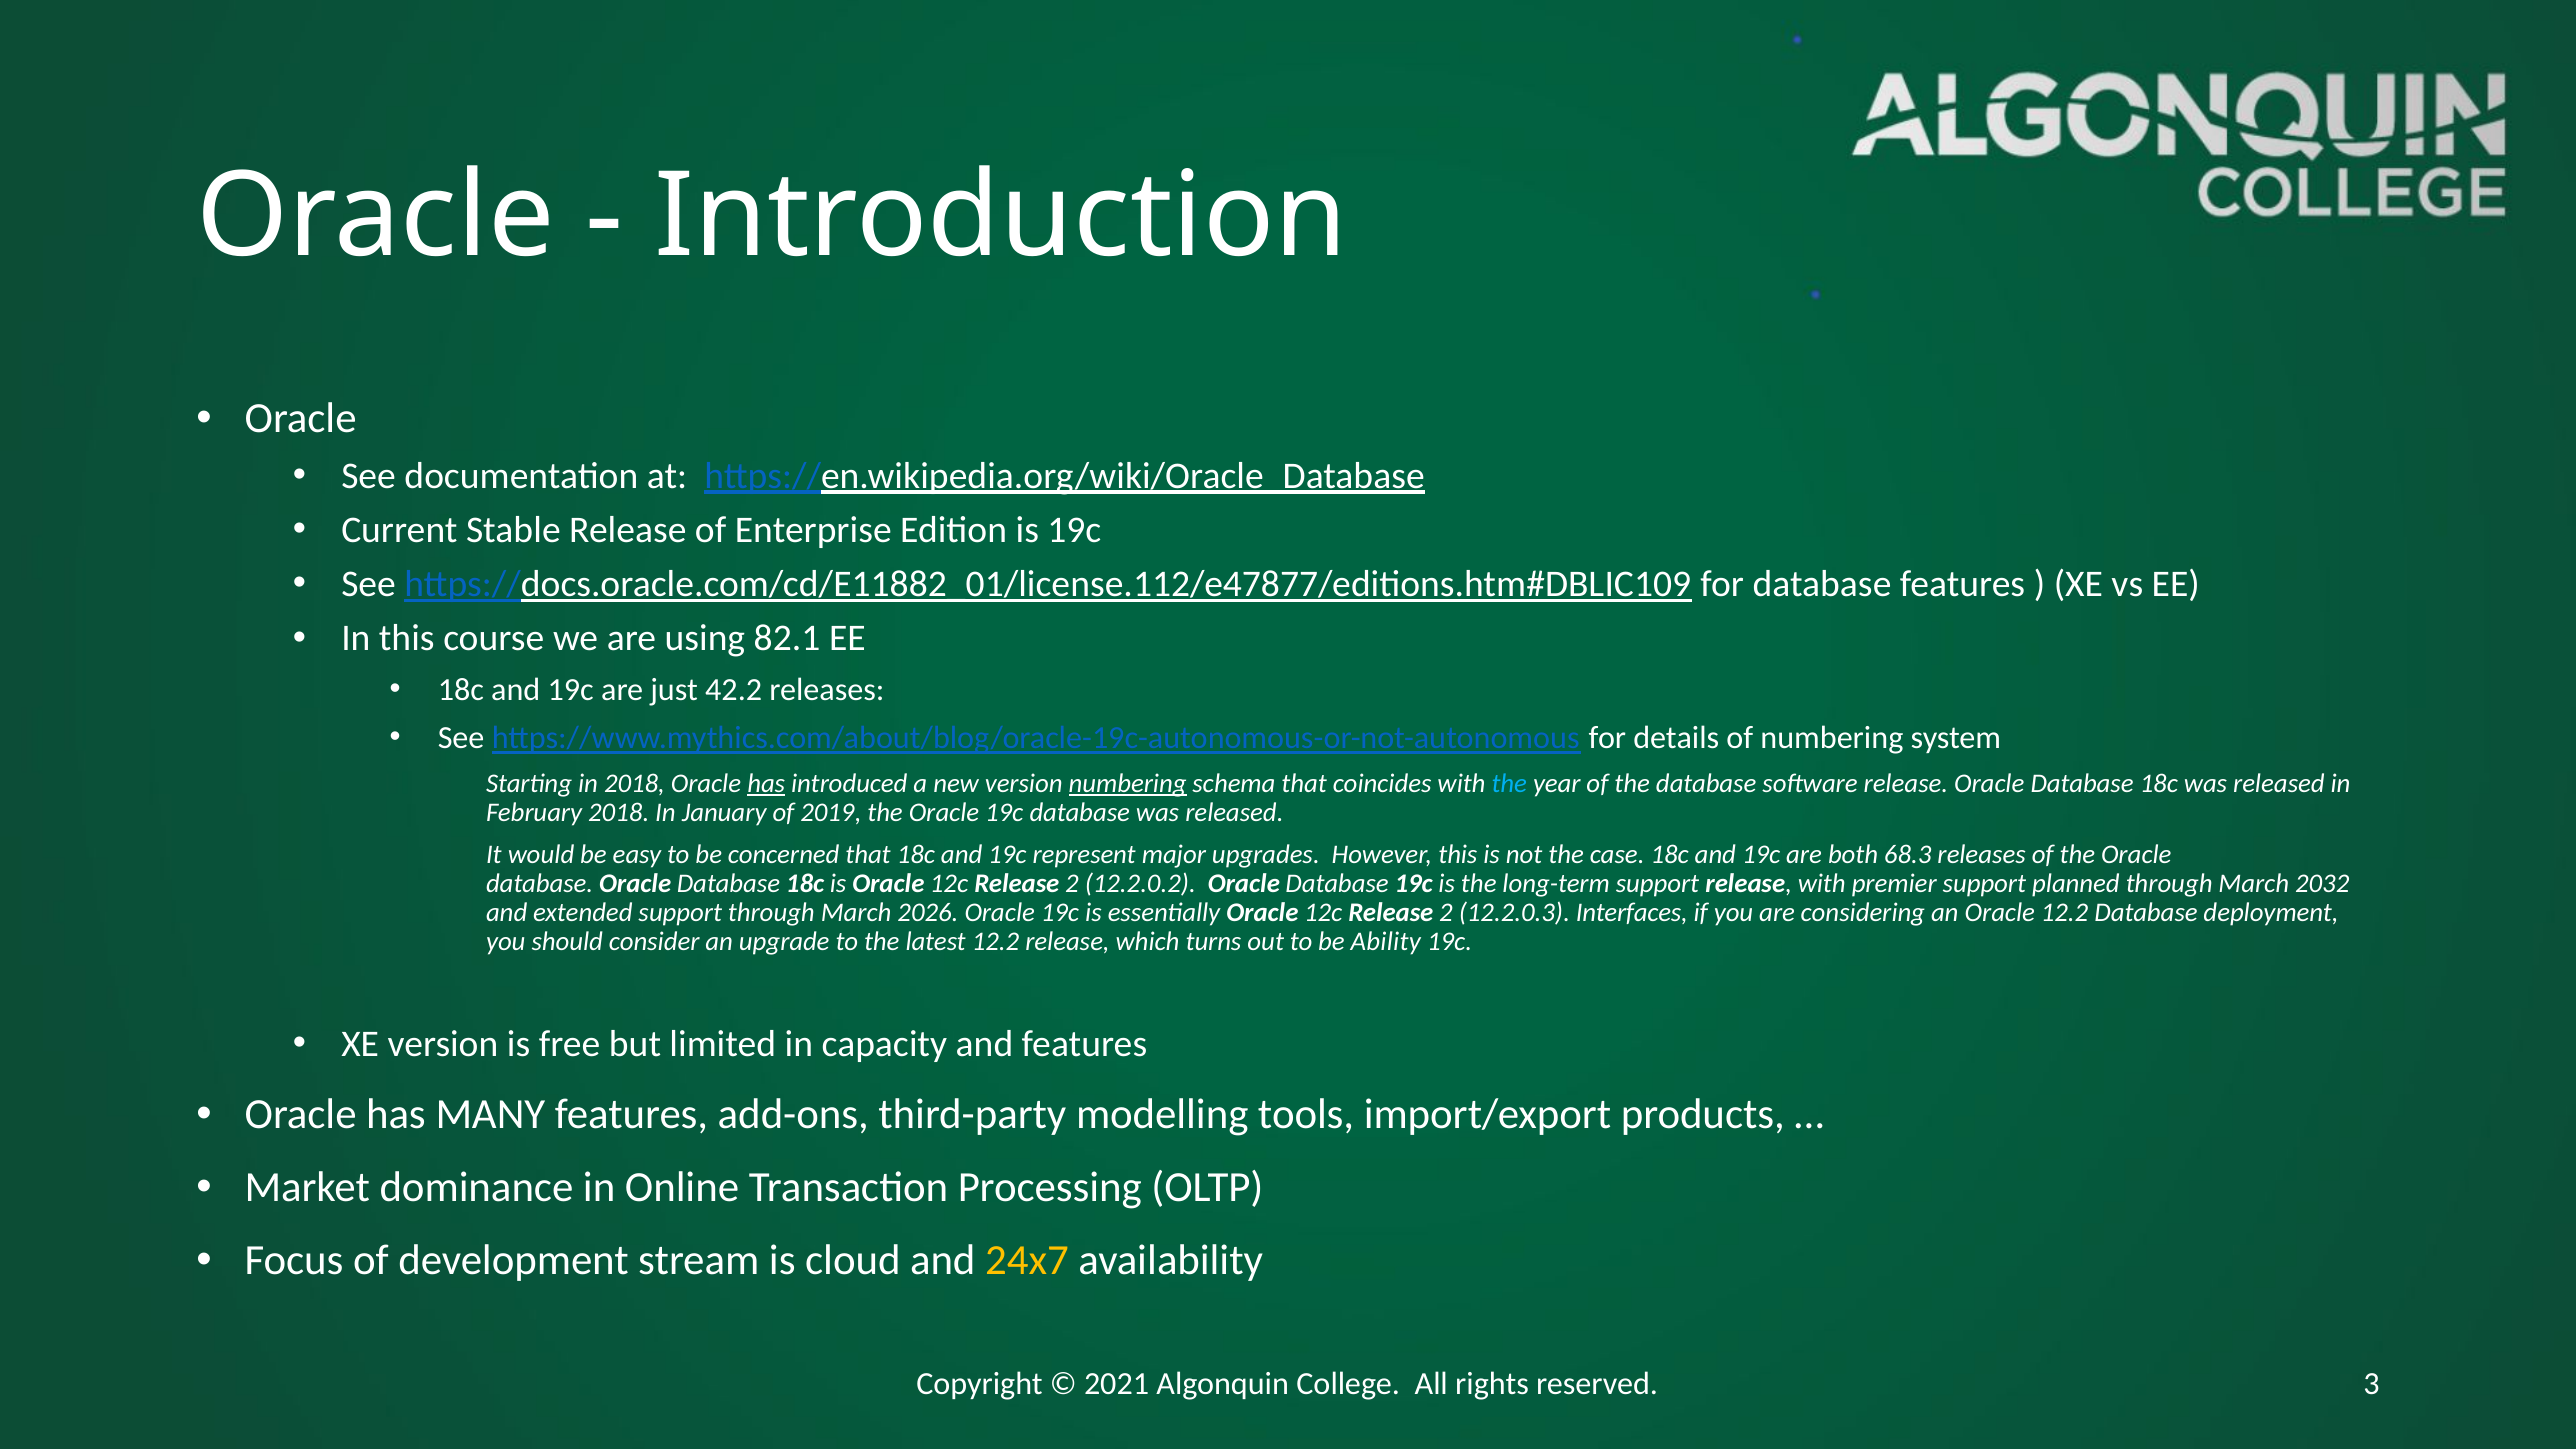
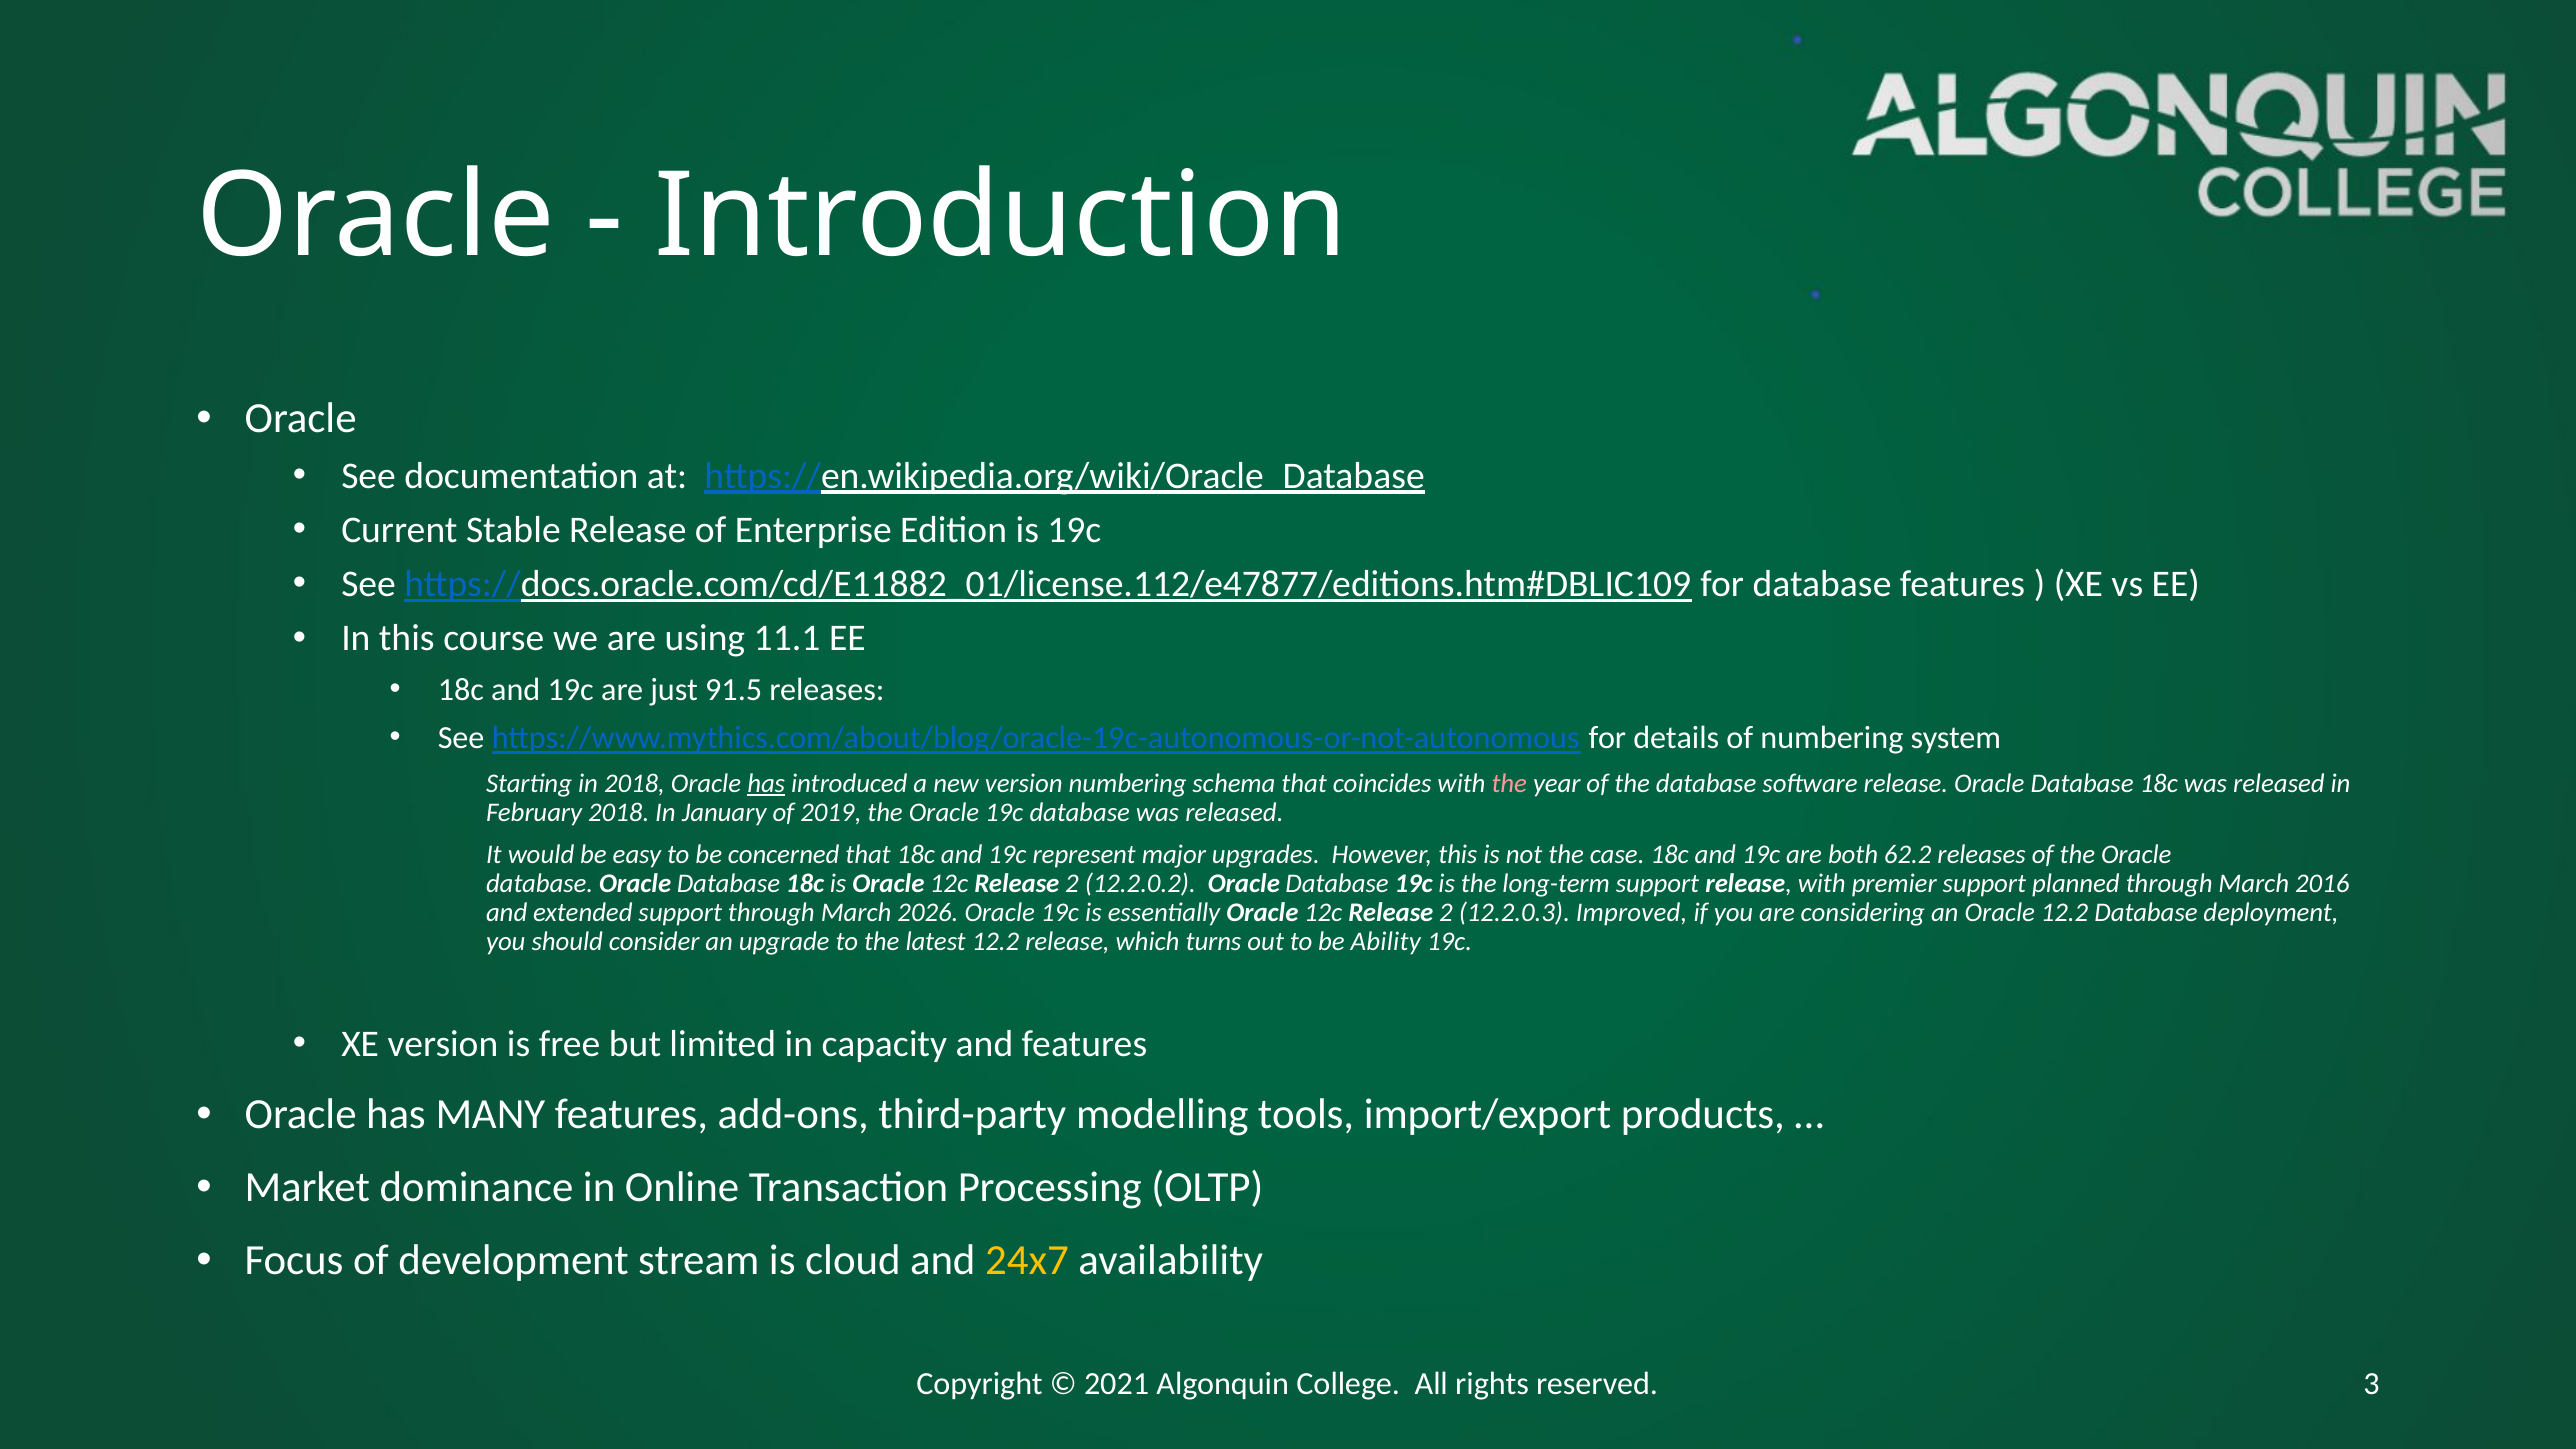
82.1: 82.1 -> 11.1 (787, 638)
42.2: 42.2 -> 91.5 (734, 689)
numbering underline: present -> none (1128, 783)
the colour: light blue -> pink (1509, 783)
68.3: 68.3 -> 62.2 (1908, 855)
2032: 2032 -> 2016 (2322, 884)
Interfaces: Interfaces -> Improved (1632, 913)
